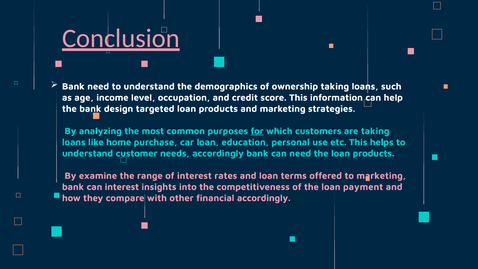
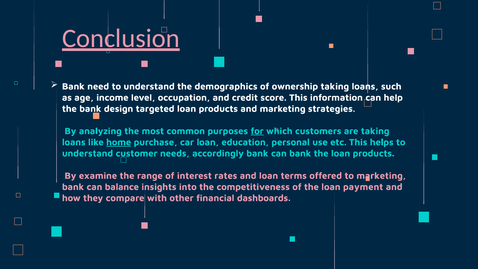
home underline: none -> present (119, 142)
can need: need -> bank (300, 153)
can interest: interest -> balance (122, 187)
financial accordingly: accordingly -> dashboards (264, 198)
